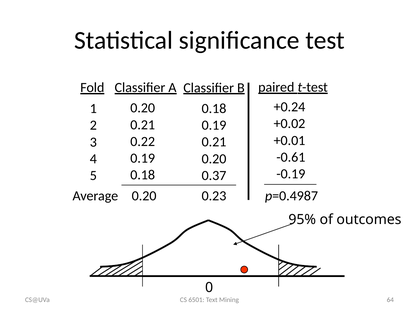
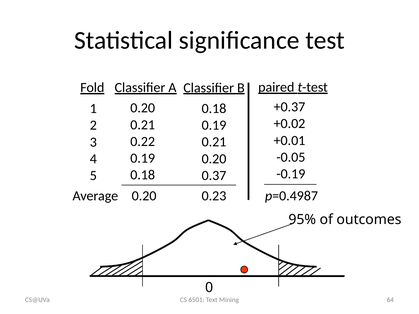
+0.24: +0.24 -> +0.37 (289, 107)
-0.61: -0.61 -> -0.05 (291, 157)
